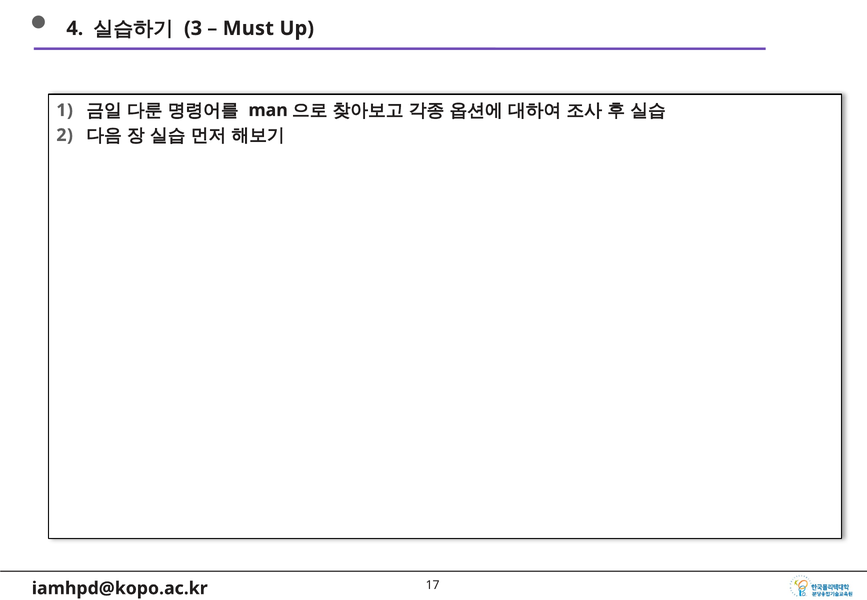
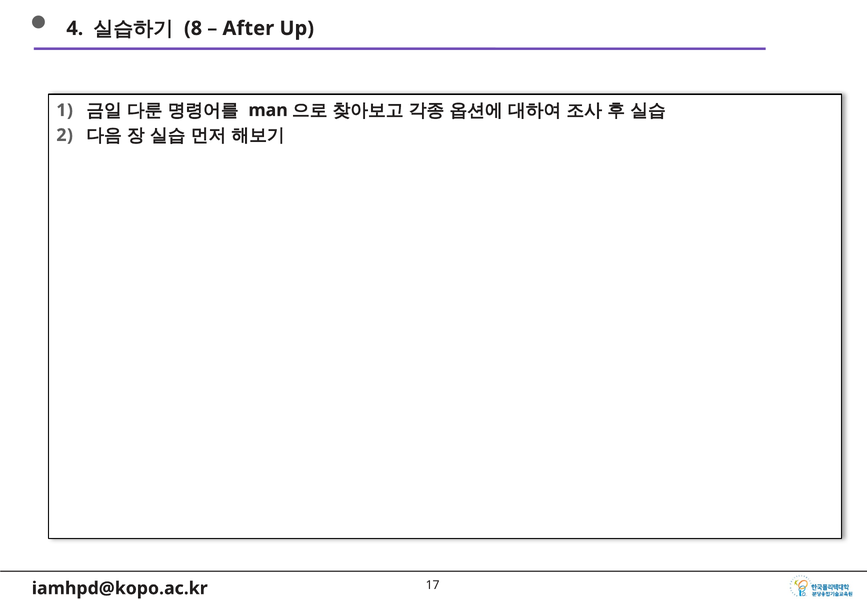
3: 3 -> 8 (193, 28)
Must: Must -> After (248, 28)
